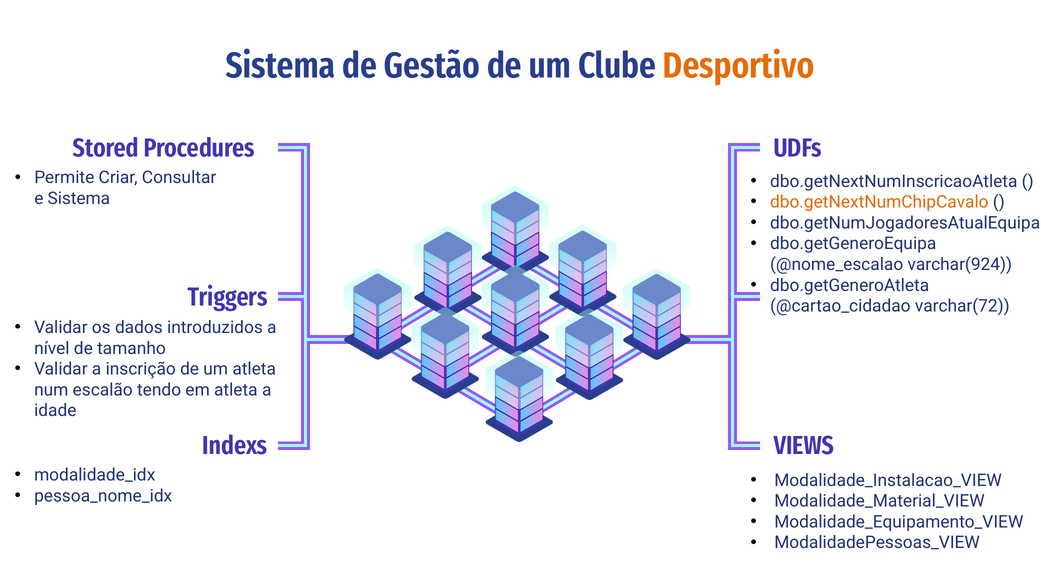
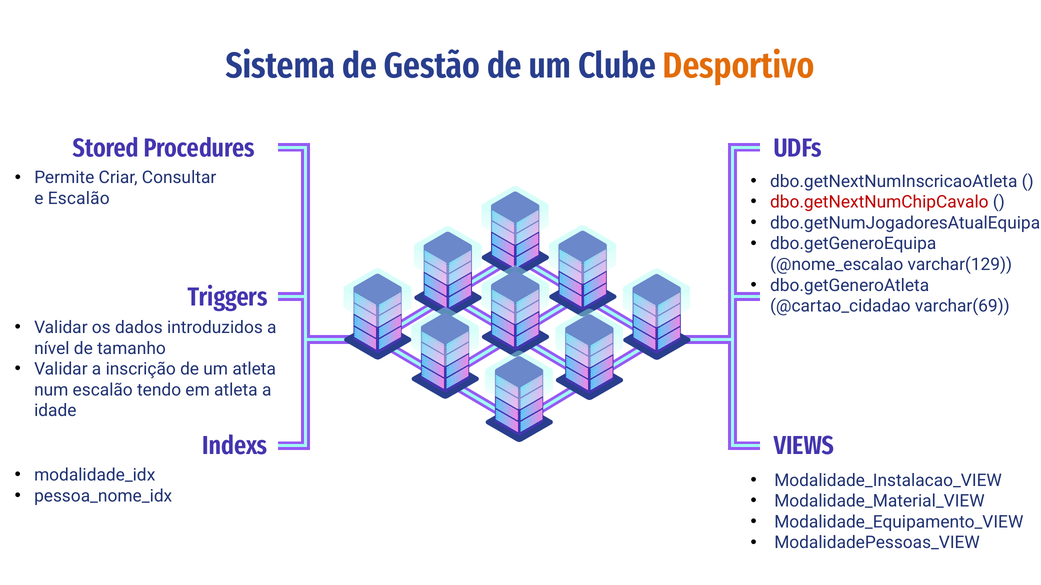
e Sistema: Sistema -> Escalão (79, 199)
dbo.getNextNumChipCavalo colour: orange -> red (879, 202)
varchar(924: varchar(924 -> varchar(129 (960, 265)
varchar(72: varchar(72 -> varchar(69 (962, 306)
